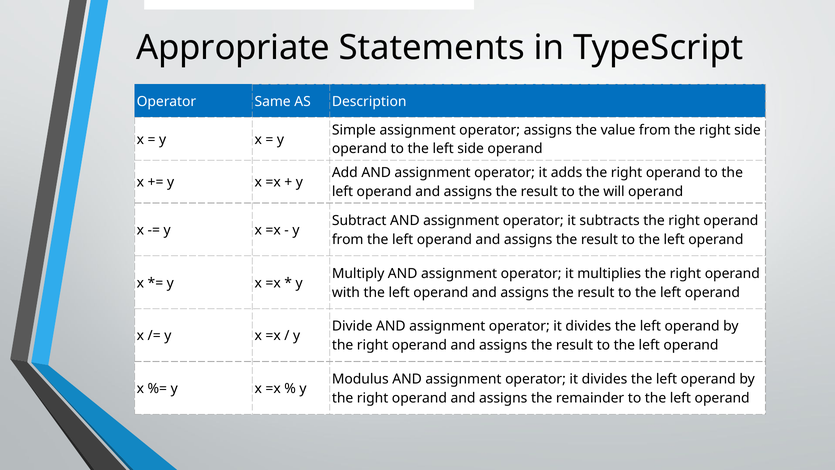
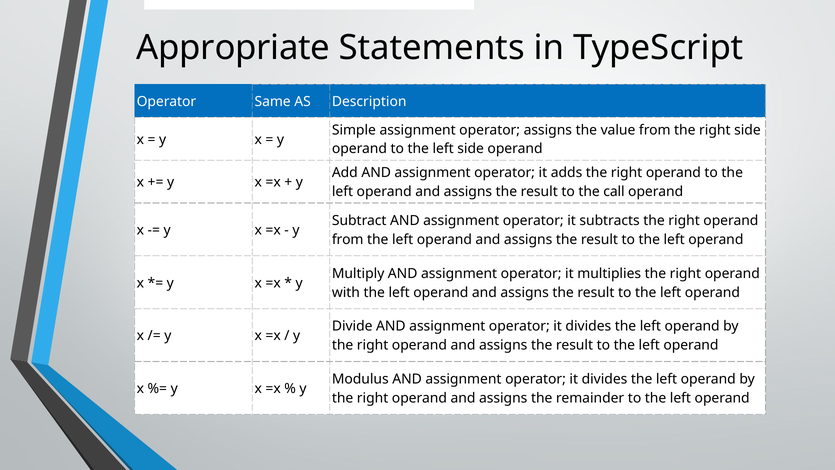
will: will -> call (614, 192)
